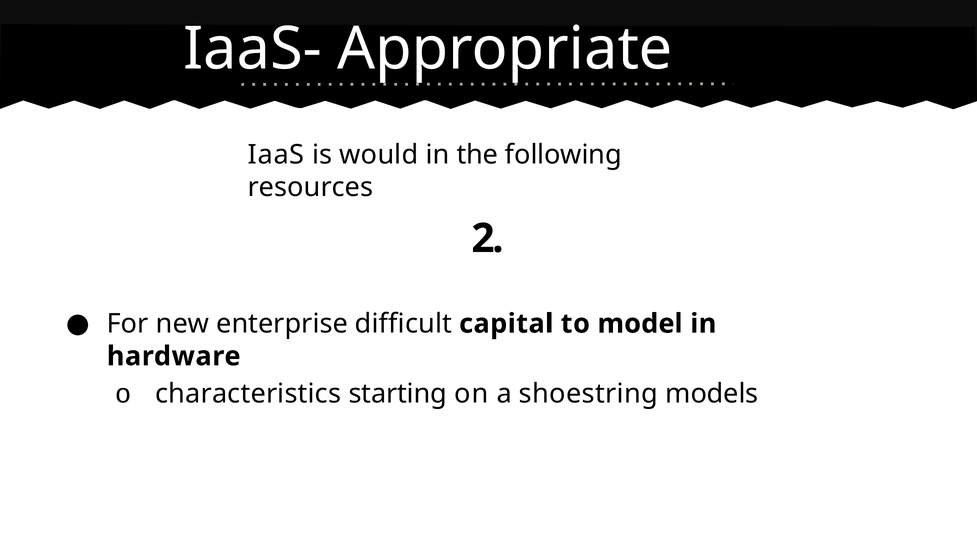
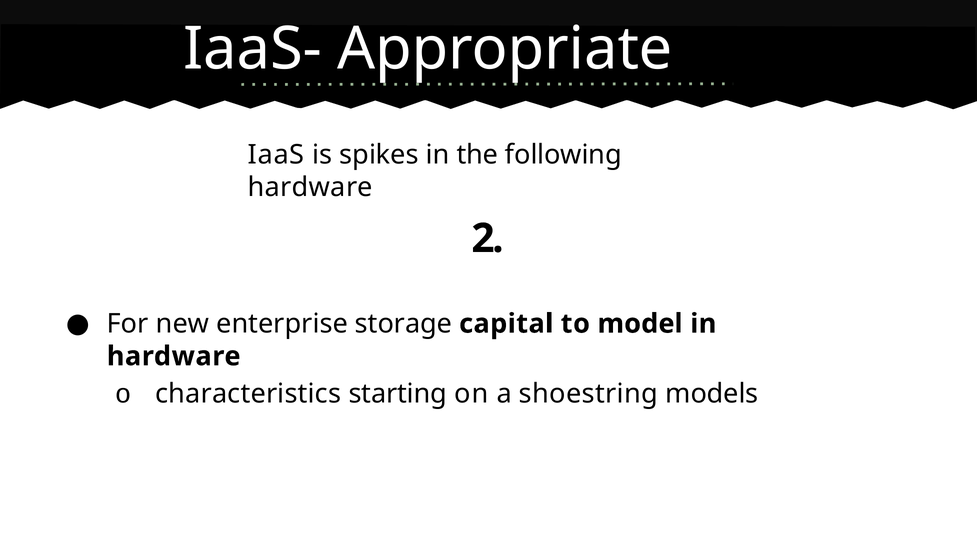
would: would -> spikes (379, 154)
resources: resources -> hardware (310, 187)
difficult: difficult -> storage (404, 323)
